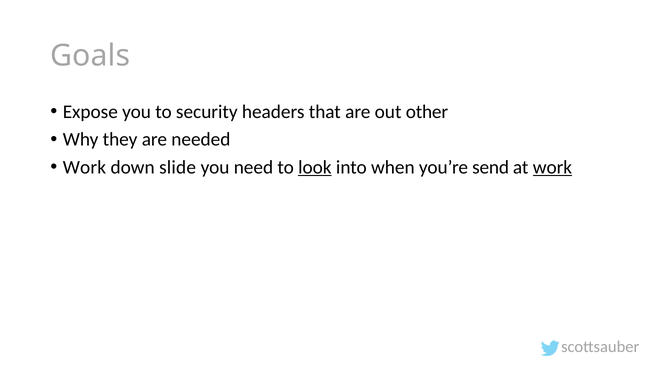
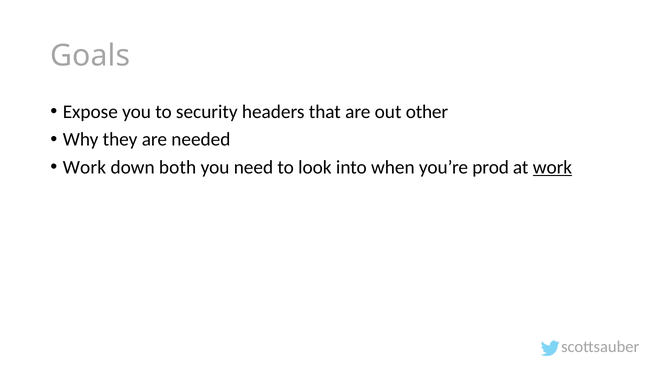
slide: slide -> both (178, 167)
look underline: present -> none (315, 167)
send: send -> prod (491, 167)
